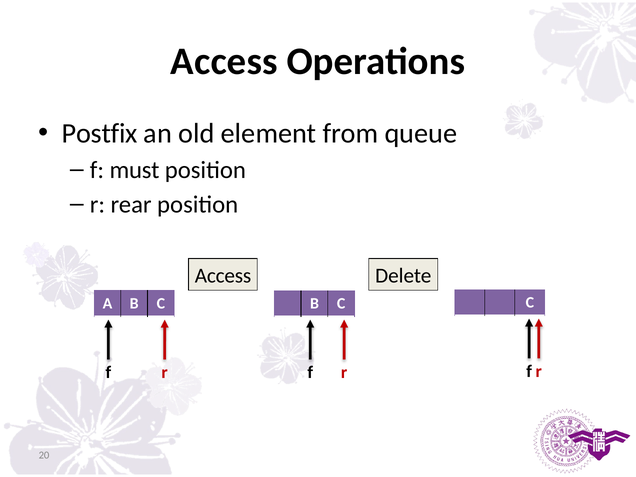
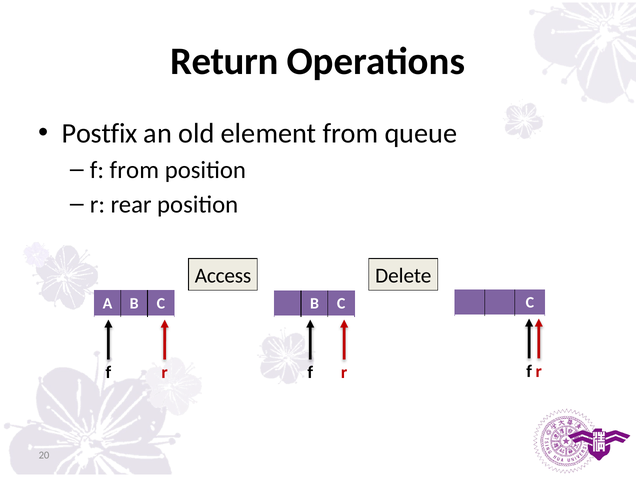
Access: Access -> Return (224, 62)
f must: must -> from (134, 170)
